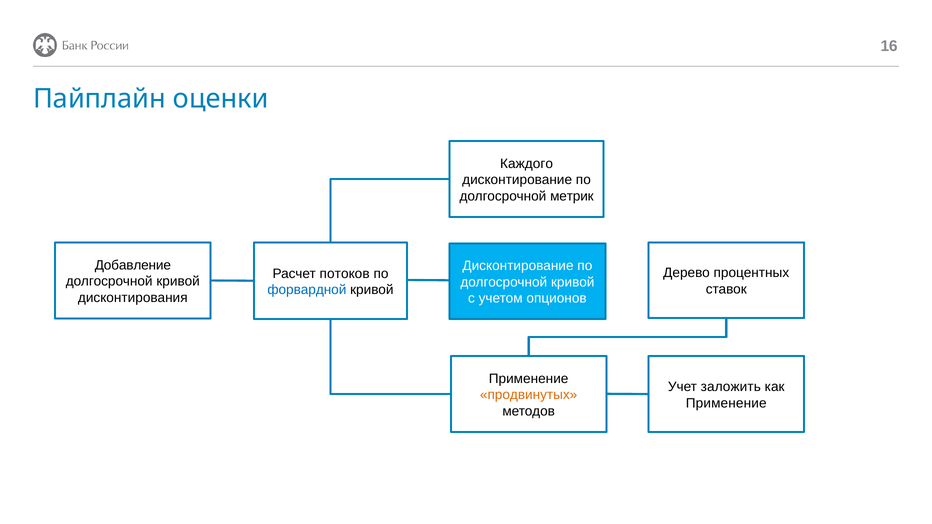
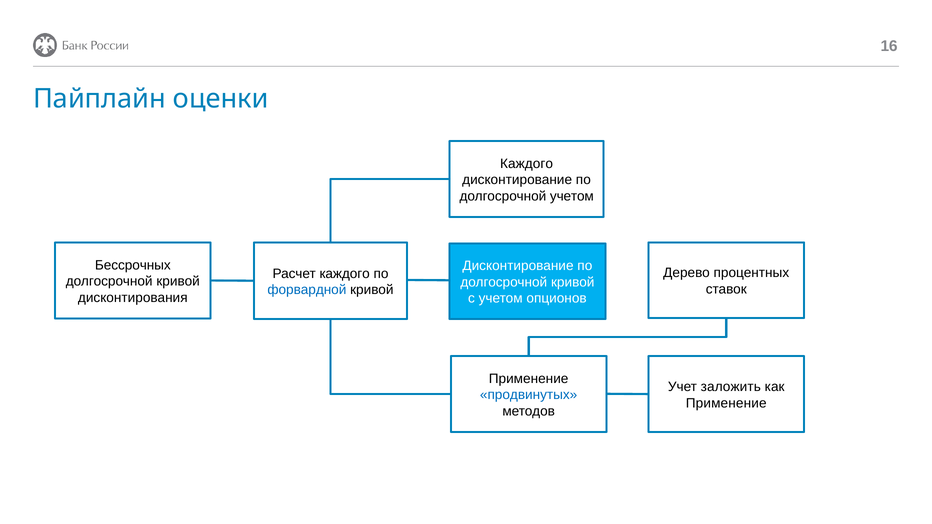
долгосрочной метрик: метрик -> учетом (572, 196)
Добавление: Добавление -> Бессрочных (133, 265)
Расчет потоков: потоков -> каждого (345, 274)
продвинутых colour: orange -> blue (529, 395)
